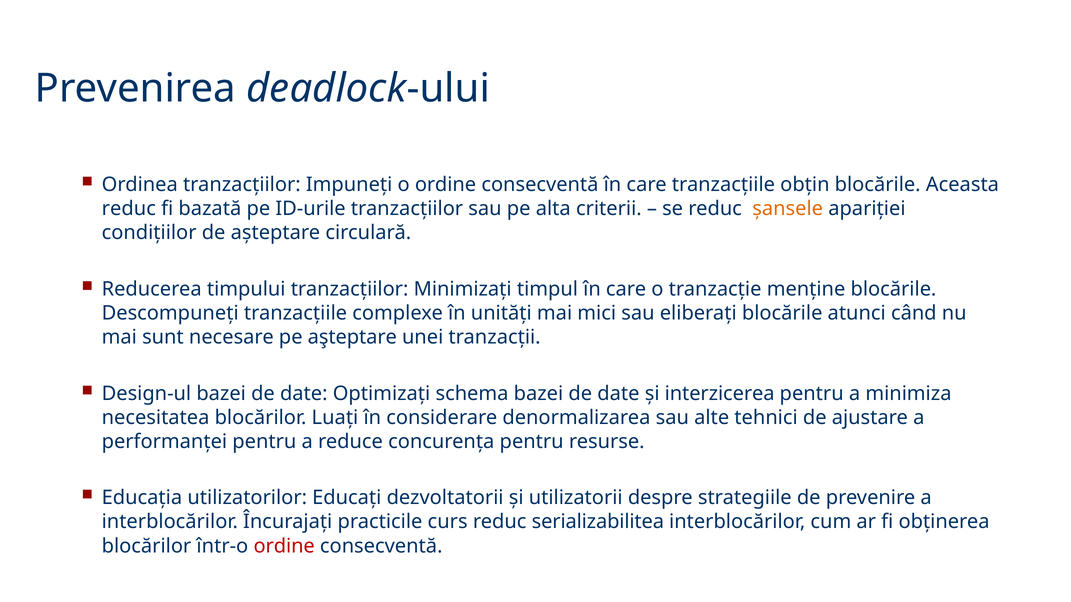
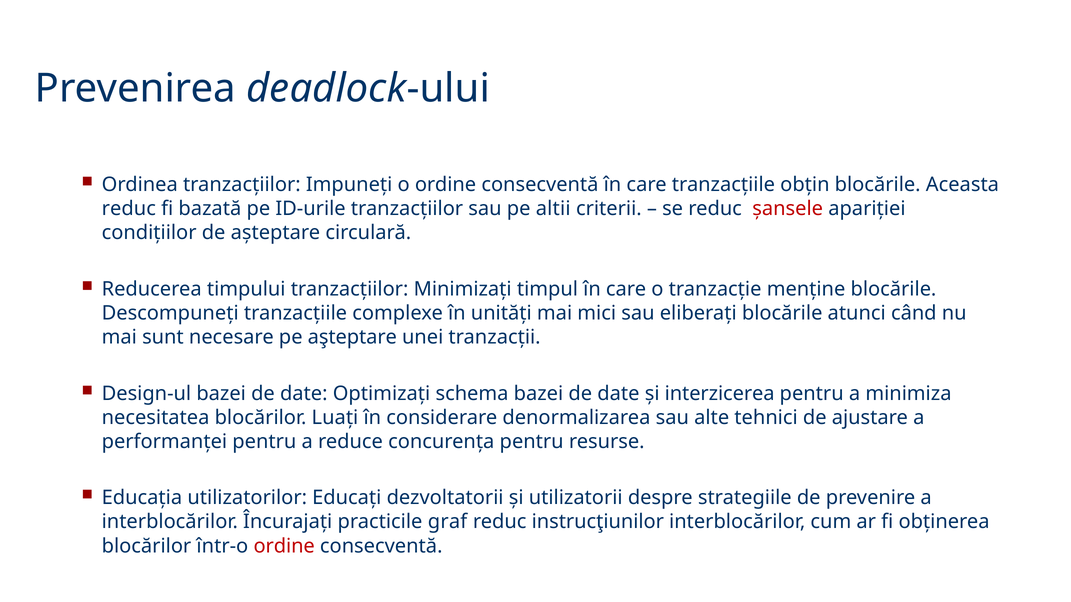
alta: alta -> altii (553, 209)
șansele colour: orange -> red (788, 209)
curs: curs -> graf (448, 522)
serializabilitea: serializabilitea -> instrucţiunilor (598, 522)
